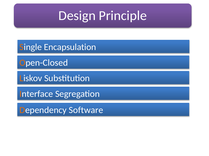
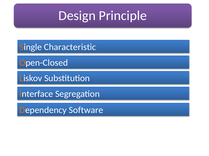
Encapsulation: Encapsulation -> Characteristic (70, 47)
